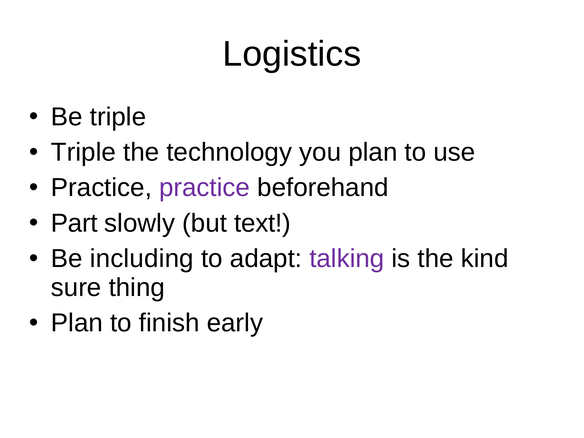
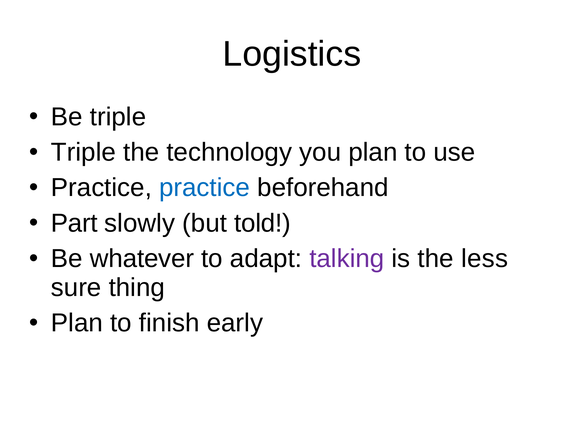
practice colour: purple -> blue (205, 188)
text: text -> told (262, 223)
including: including -> whatever (142, 259)
kind: kind -> less (485, 259)
